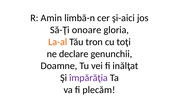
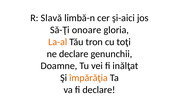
Amin: Amin -> Slavă (51, 18)
împărăţia colour: purple -> orange (88, 78)
fi plecăm: plecăm -> declare (99, 90)
